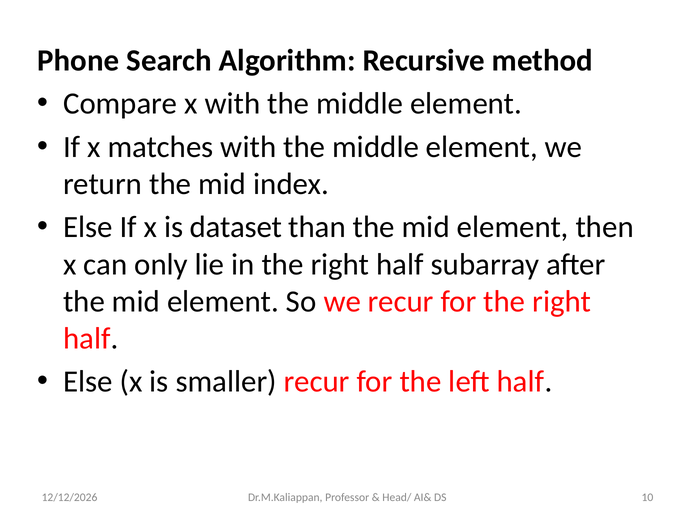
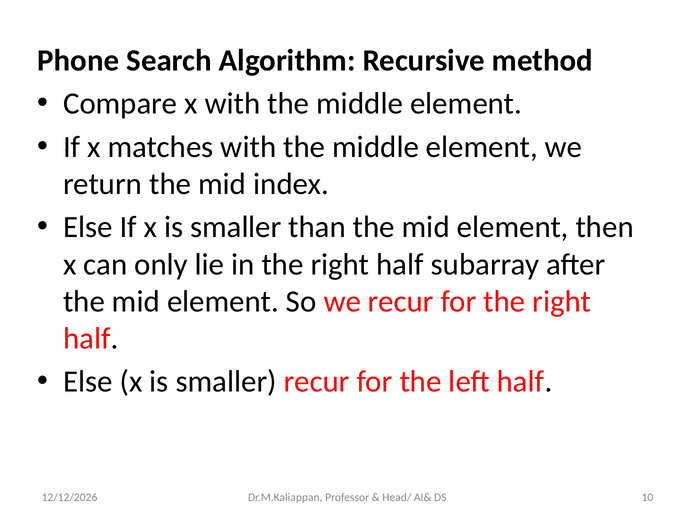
If x is dataset: dataset -> smaller (236, 227)
